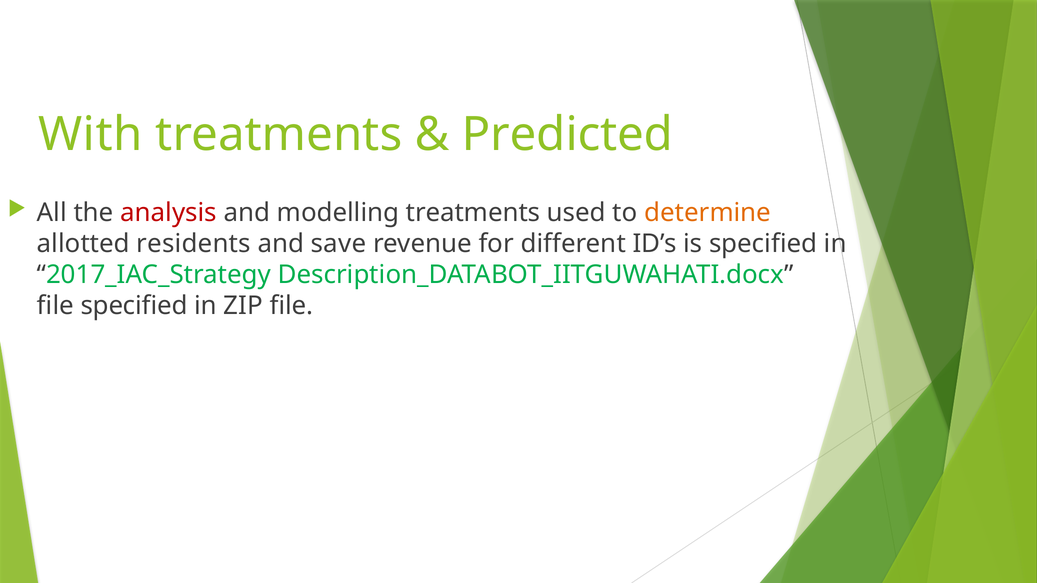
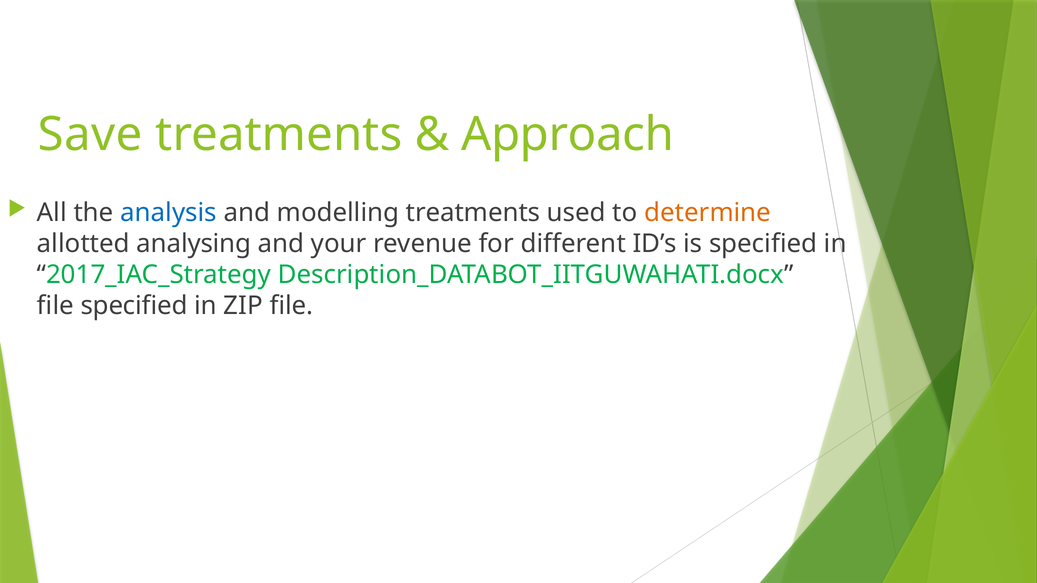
With: With -> Save (90, 135)
Predicted: Predicted -> Approach (568, 135)
analysis colour: red -> blue (169, 213)
residents: residents -> analysing (194, 244)
save: save -> your (339, 244)
